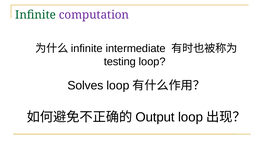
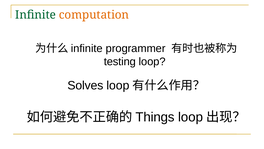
computation colour: purple -> orange (94, 15)
intermediate: intermediate -> programmer (136, 48)
Output: Output -> Things (155, 117)
